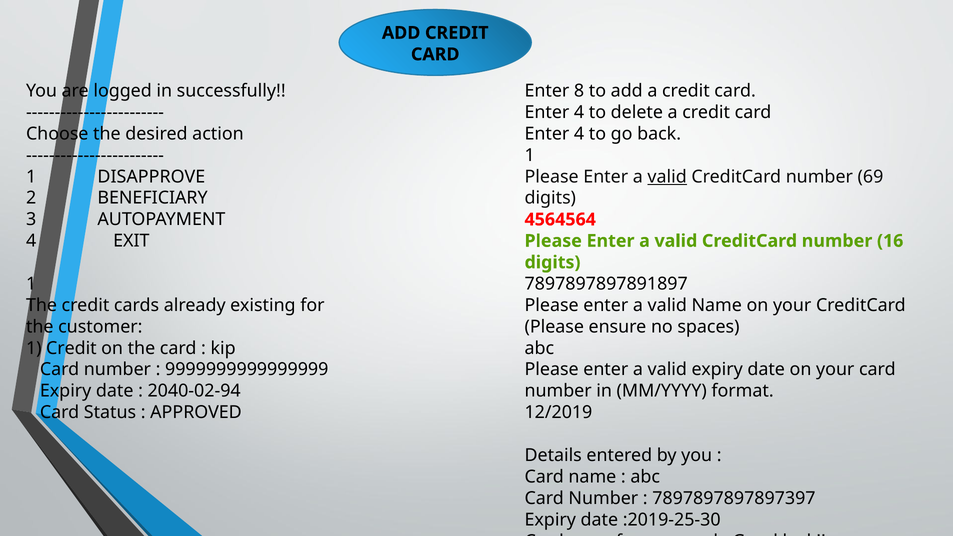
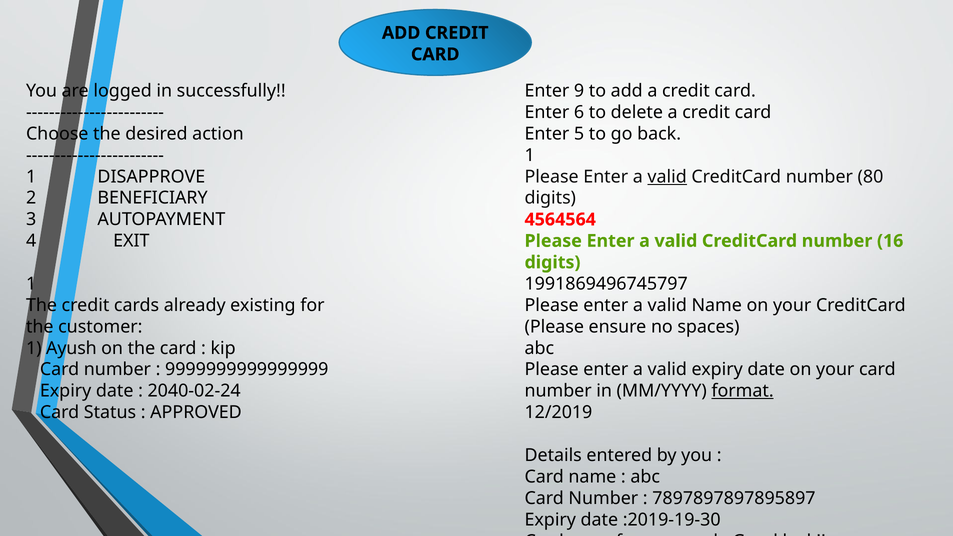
8: 8 -> 9 (579, 91)
4: 4 -> 6 (579, 112)
4: 4 -> 5 (579, 134)
69: 69 -> 80 (870, 177)
7897897897891897: 7897897897891897 -> 1991869496745797 (606, 284)
1 Credit: Credit -> Ayush (71, 348)
2040-02-94: 2040-02-94 -> 2040-02-24 (194, 391)
format underline: none -> present (743, 391)
7897897897897397: 7897897897897397 -> 7897897897895897 (734, 498)
:2019-25-30: :2019-25-30 -> :2019-19-30 (672, 520)
